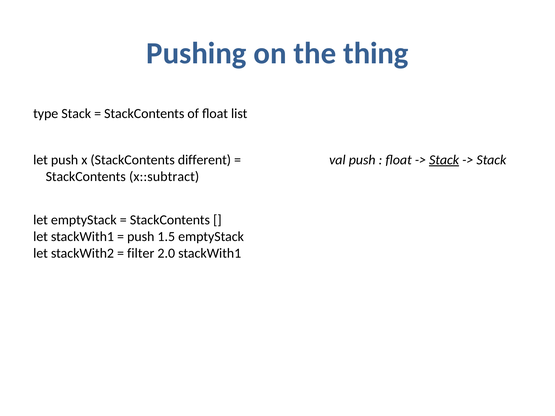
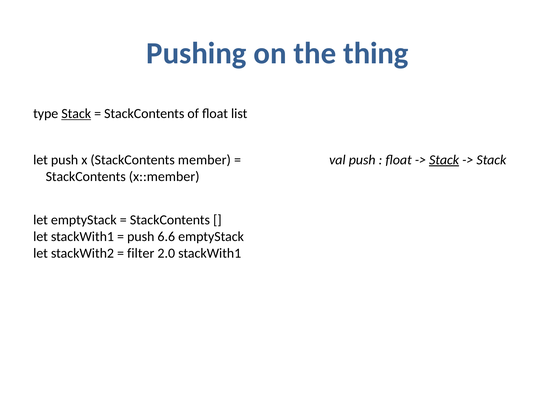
Stack underline: none -> present (76, 114)
different: different -> member (204, 160)
x::subtract: x::subtract -> x::member (164, 177)
1.5: 1.5 -> 6.6 (166, 237)
